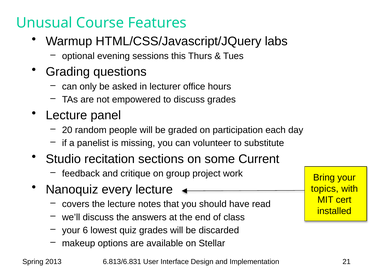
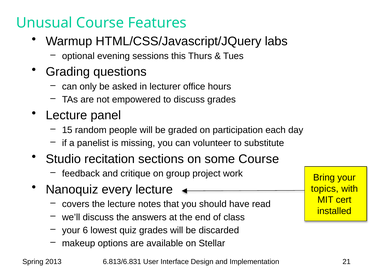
20: 20 -> 15 (67, 130)
some Current: Current -> Course (259, 159)
